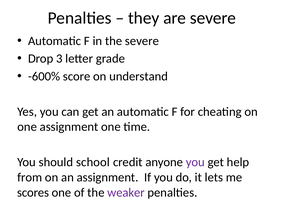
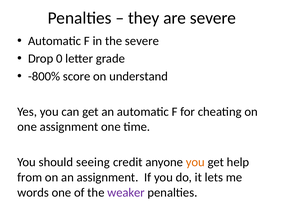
3: 3 -> 0 (59, 59)
-600%: -600% -> -800% (44, 76)
school: school -> seeing (93, 162)
you colour: purple -> orange (195, 162)
scores: scores -> words (33, 192)
